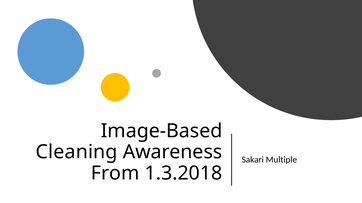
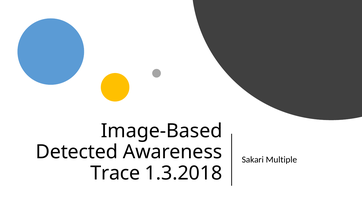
Cleaning: Cleaning -> Detected (77, 153)
From: From -> Trace (115, 174)
